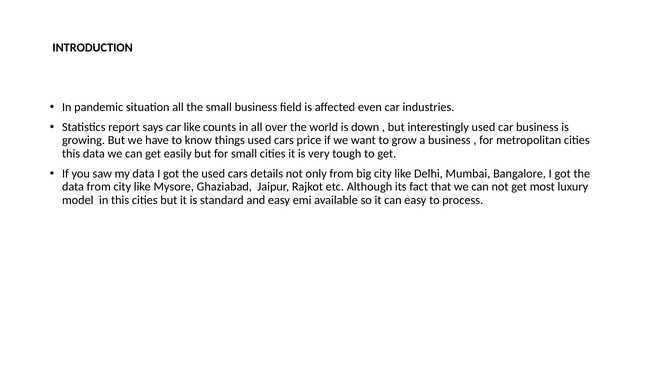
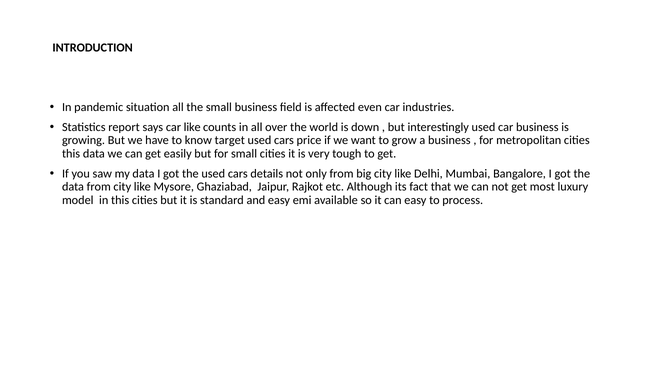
things: things -> target (230, 140)
